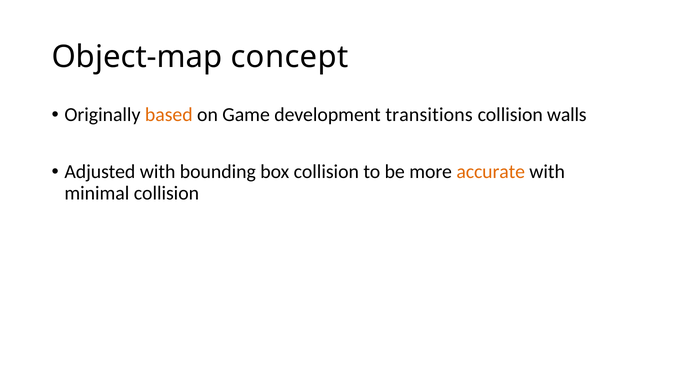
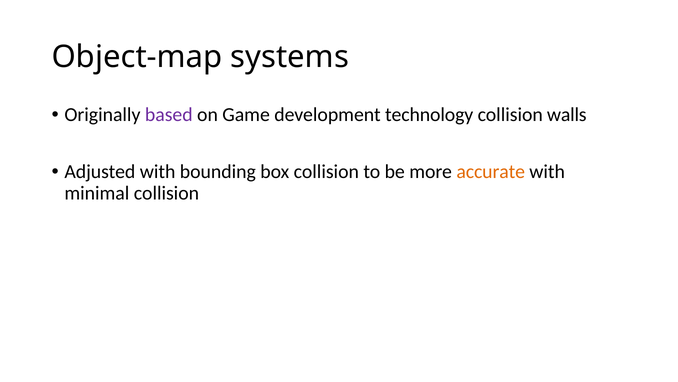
concept: concept -> systems (290, 57)
based colour: orange -> purple (169, 115)
transitions: transitions -> technology (429, 115)
